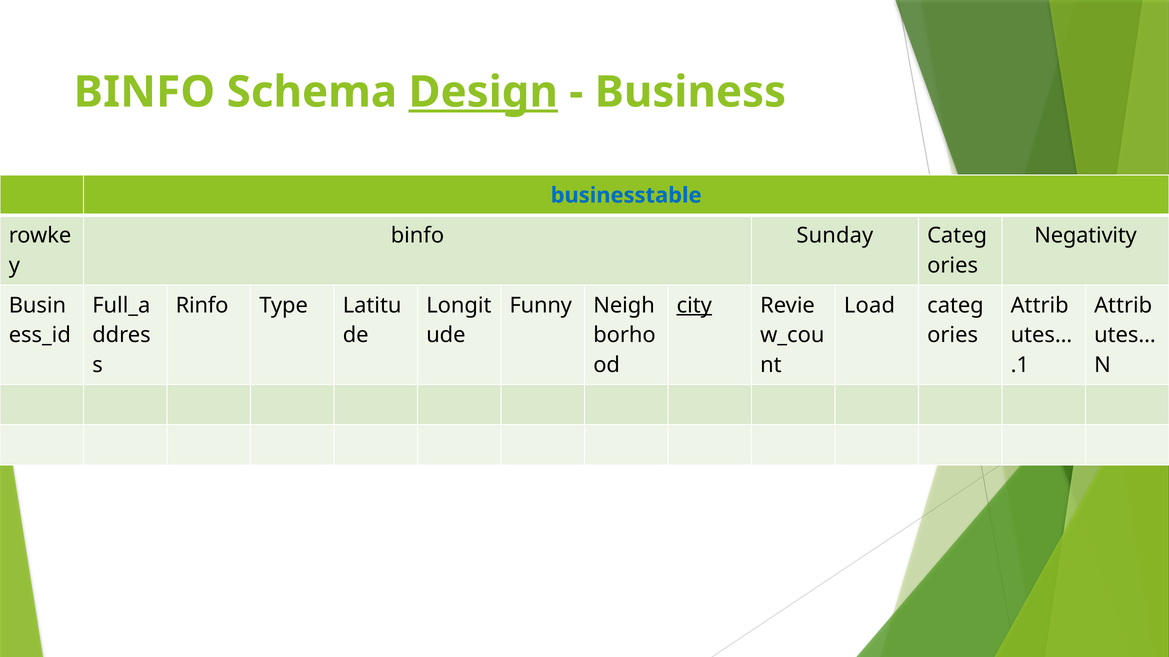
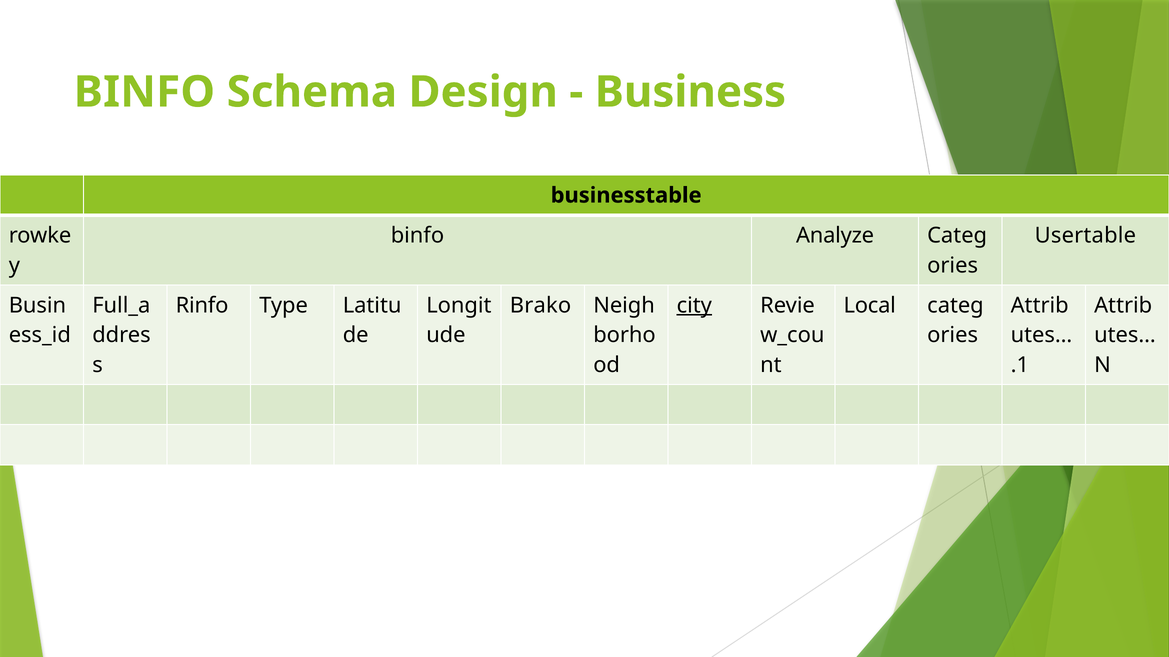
Design underline: present -> none (483, 92)
businesstable colour: blue -> black (626, 196)
Sunday: Sunday -> Analyze (835, 236)
Negativity: Negativity -> Usertable (1085, 236)
Funny: Funny -> Brako (541, 306)
Load: Load -> Local (870, 306)
